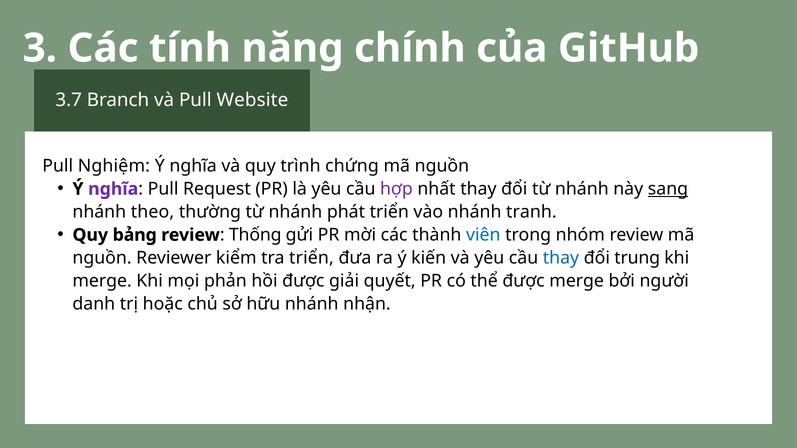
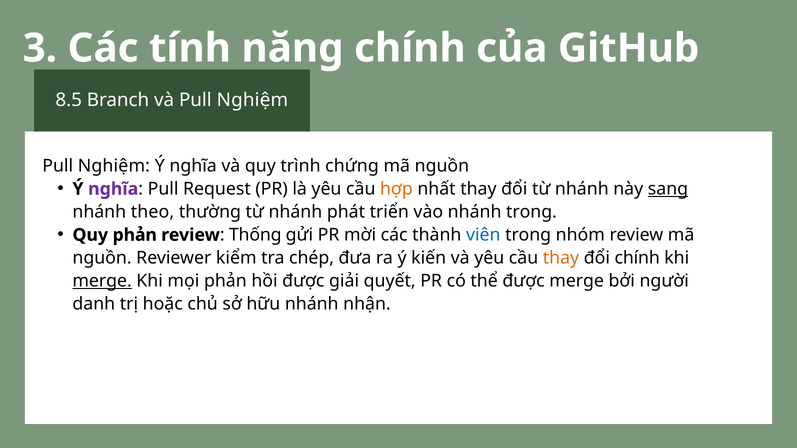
3.7: 3.7 -> 8.5 (69, 100)
và Pull Website: Website -> Nghiệm (252, 100)
hợp colour: purple -> orange (396, 189)
nhánh tranh: tranh -> trong (531, 212)
Quy bảng: bảng -> phản (135, 235)
tra triển: triển -> chép (312, 258)
thay colour: blue -> orange (561, 258)
đổi trung: trung -> chính (637, 258)
merge underline: none -> present (102, 281)
